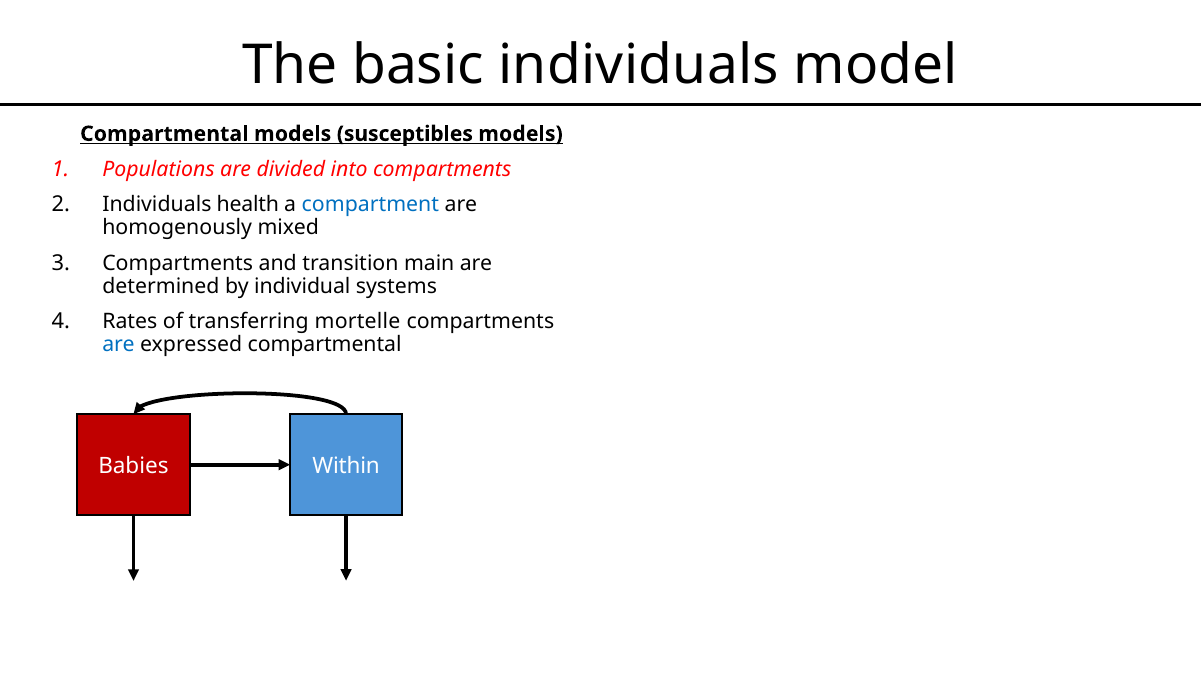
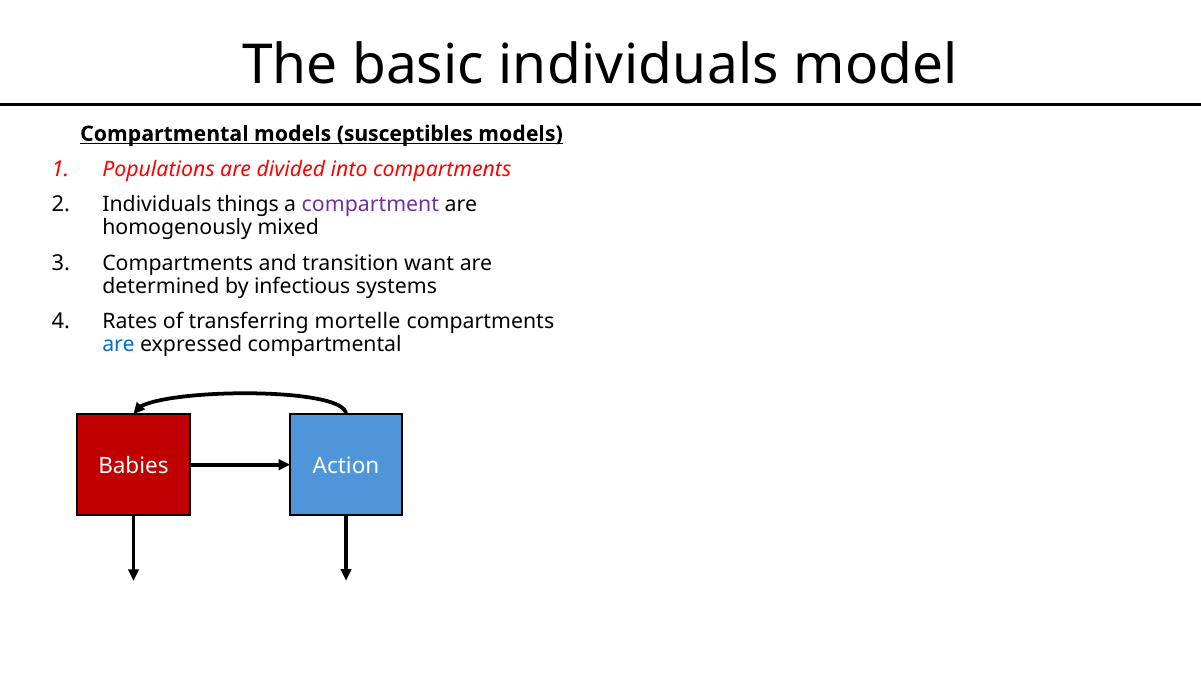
health: health -> things (248, 205)
compartment colour: blue -> purple (370, 205)
main: main -> want (429, 263)
individual: individual -> infectious (302, 286)
Within: Within -> Action (346, 466)
